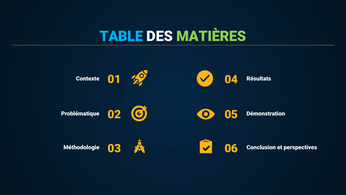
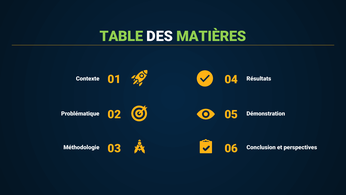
TABLE colour: light blue -> light green (121, 36)
